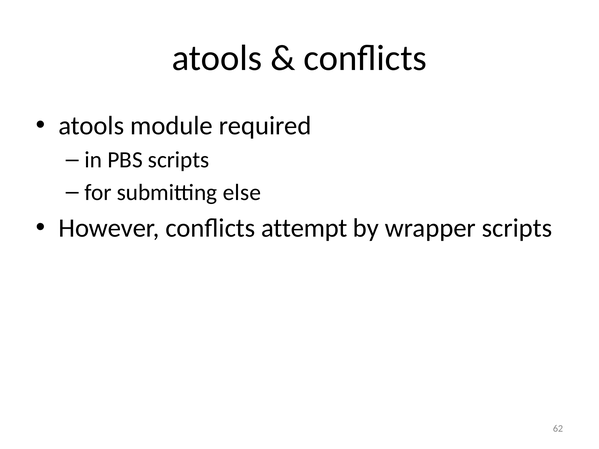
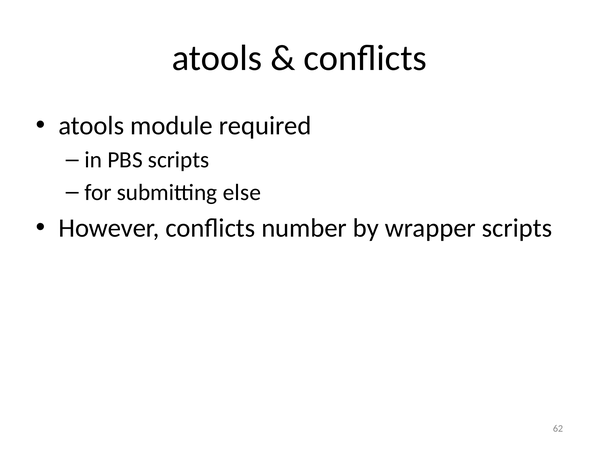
attempt: attempt -> number (304, 228)
